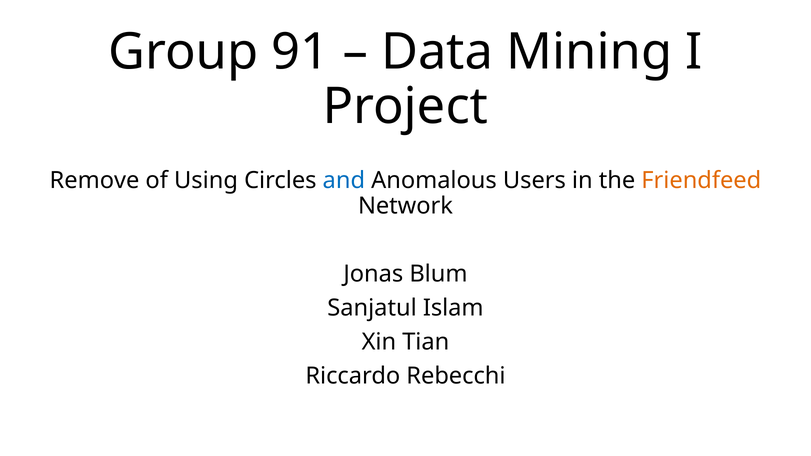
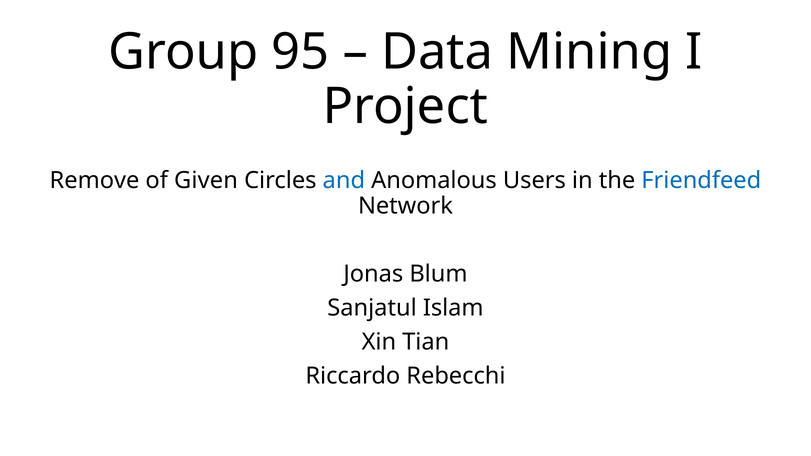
91: 91 -> 95 (300, 52)
Using: Using -> Given (206, 181)
Friendfeed colour: orange -> blue (701, 181)
